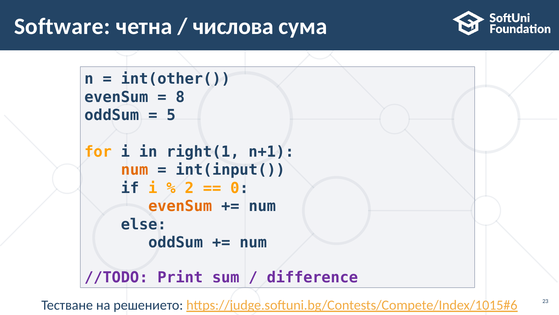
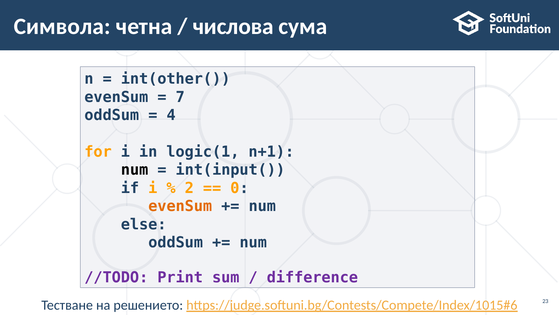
Software: Software -> Символа (62, 26)
8: 8 -> 7 (180, 97)
5: 5 -> 4 (171, 115)
right(1: right(1 -> logic(1 (203, 151)
num colour: orange -> black (135, 170)
